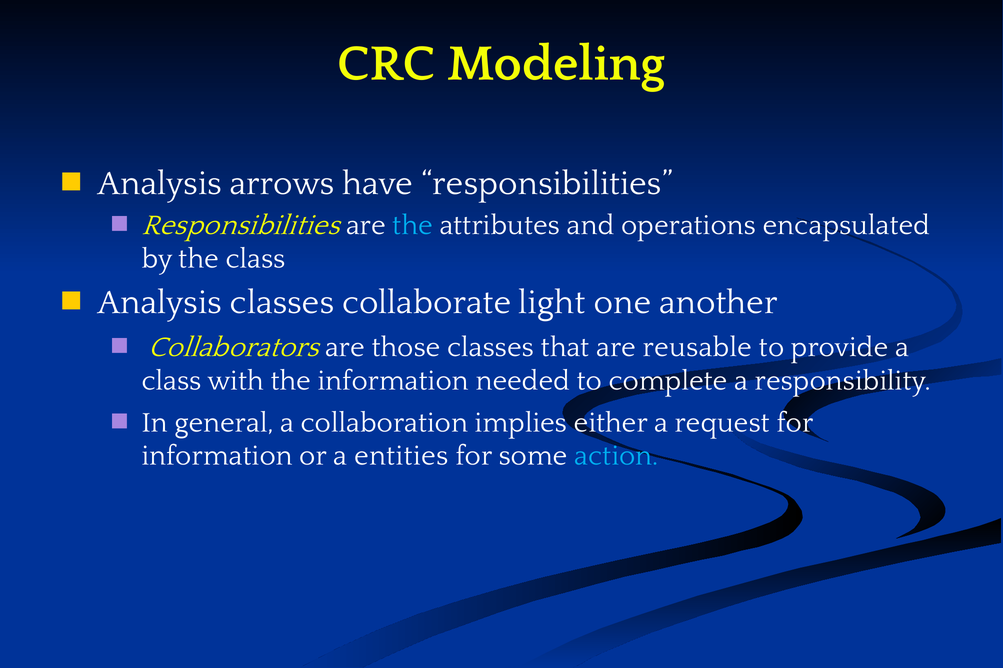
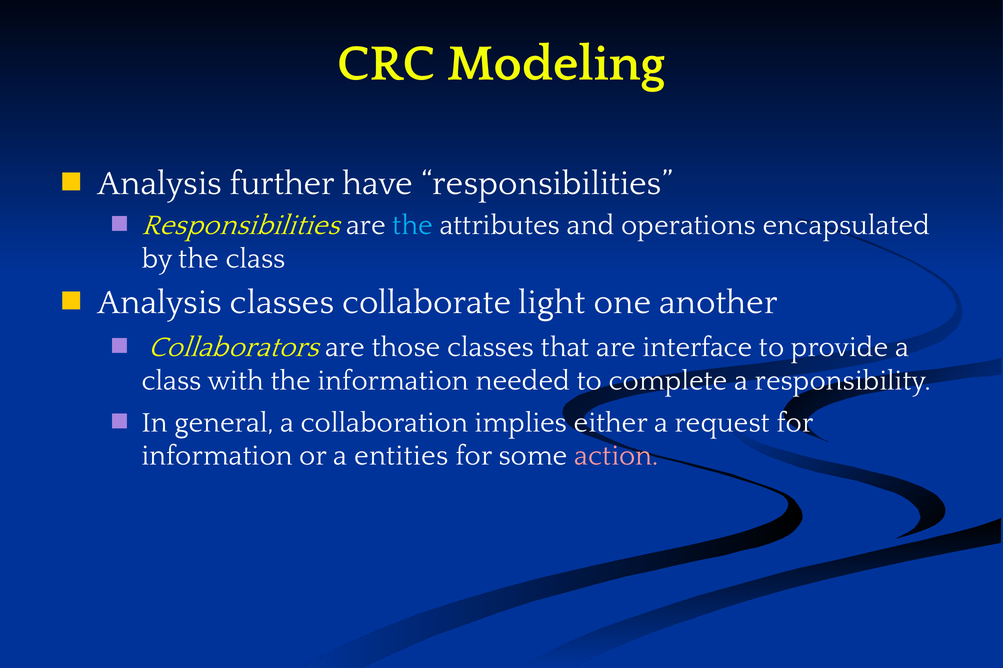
arrows: arrows -> further (282, 183)
reusable: reusable -> interface (698, 347)
action colour: light blue -> pink (616, 456)
